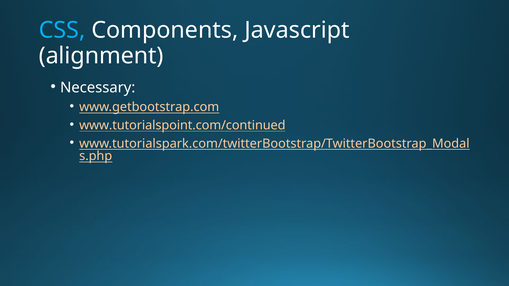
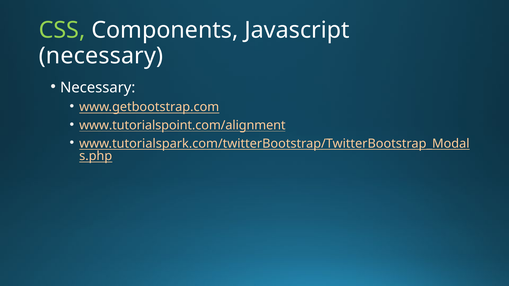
CSS colour: light blue -> light green (62, 30)
alignment: alignment -> necessary (101, 56)
www.tutorialspoint.com/continued: www.tutorialspoint.com/continued -> www.tutorialspoint.com/alignment (182, 126)
